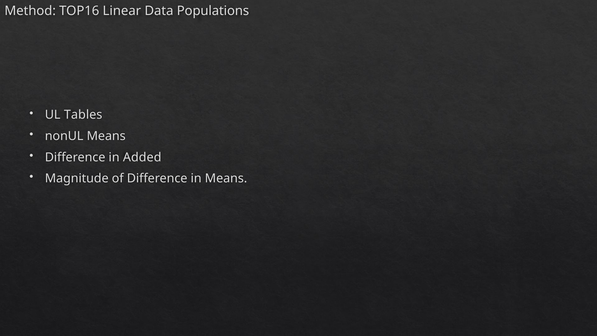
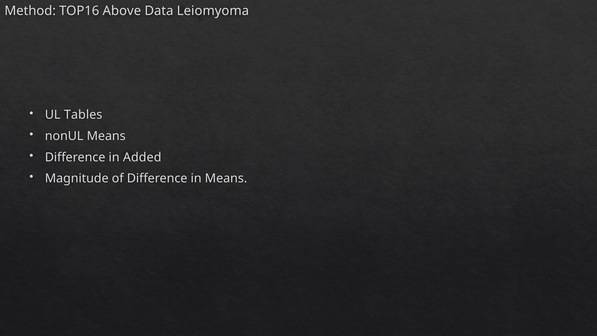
Linear: Linear -> Above (122, 11)
Populations: Populations -> Leiomyoma (213, 11)
